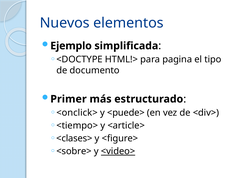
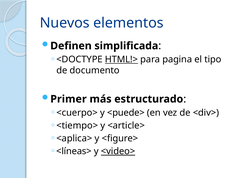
Ejemplo: Ejemplo -> Definen (71, 46)
HTML!> underline: none -> present (121, 60)
<onclick>: <onclick> -> <cuerpo> (77, 113)
<clases>: <clases> -> <aplica> (74, 139)
<sobre>: <sobre> -> <líneas> (74, 152)
